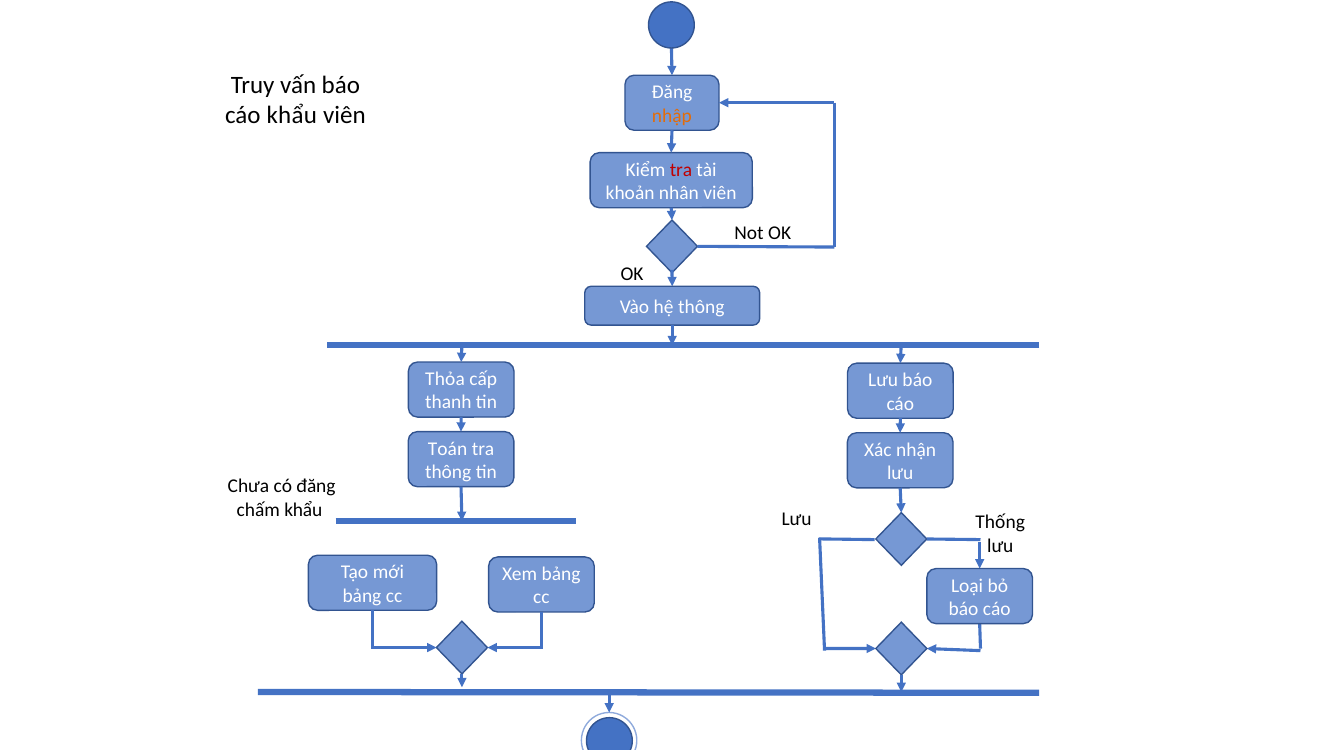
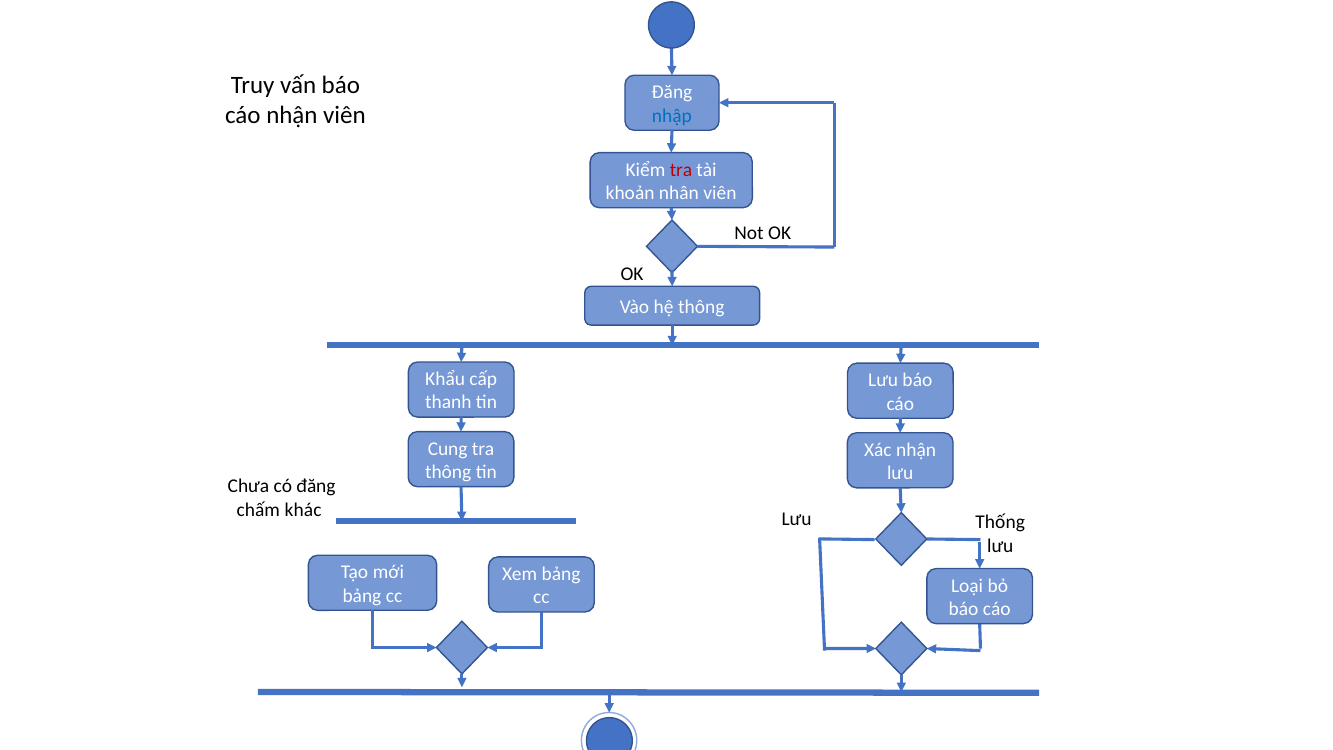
cáo khẩu: khẩu -> nhận (292, 115)
nhập colour: orange -> blue (672, 116)
Thỏa: Thỏa -> Khẩu (445, 379)
Toán: Toán -> Cung (448, 449)
chấm khẩu: khẩu -> khác (303, 510)
